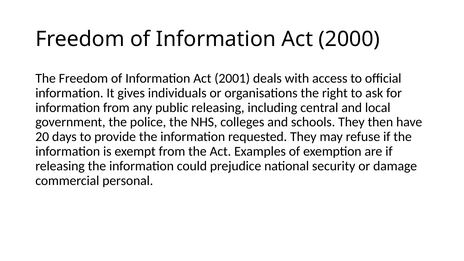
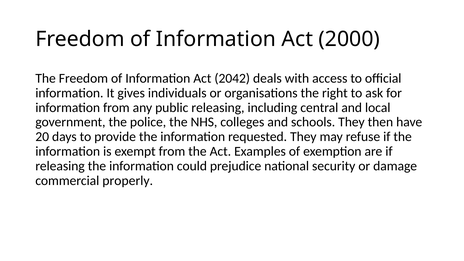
2001: 2001 -> 2042 (232, 78)
personal: personal -> properly (128, 181)
